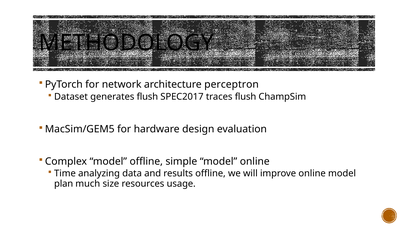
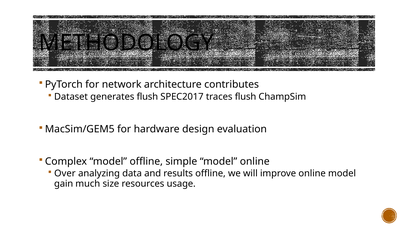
perceptron: perceptron -> contributes (232, 85)
Time: Time -> Over (65, 174)
plan: plan -> gain (64, 184)
